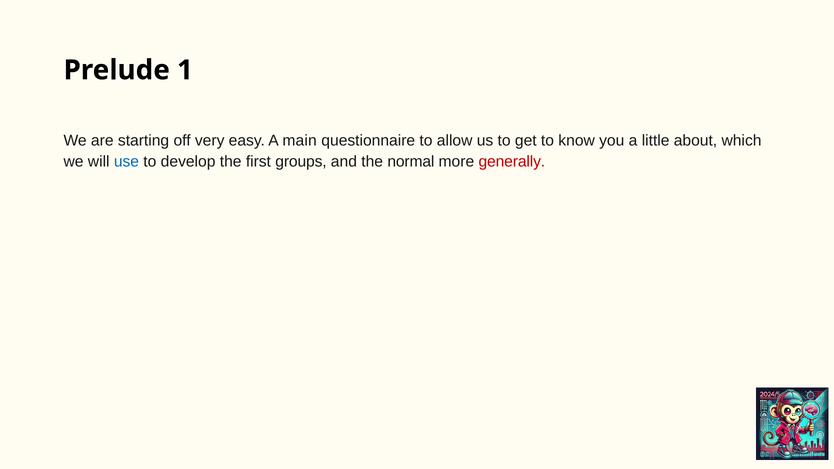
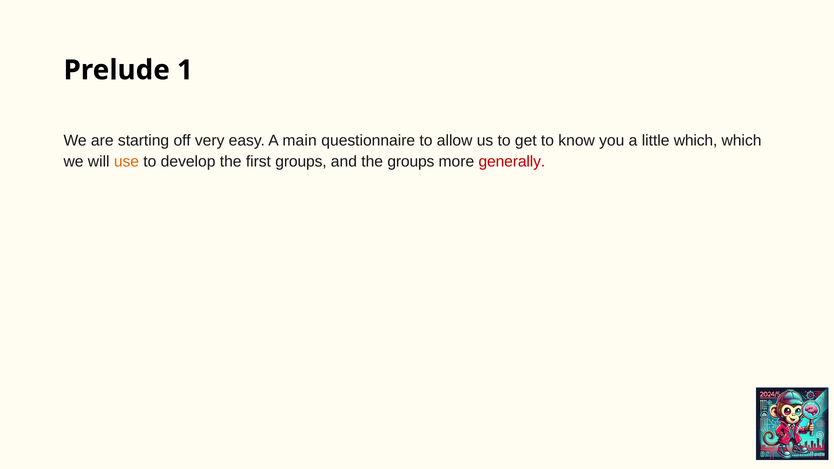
little about: about -> which (696, 141)
use colour: blue -> orange (126, 161)
the normal: normal -> groups (411, 161)
